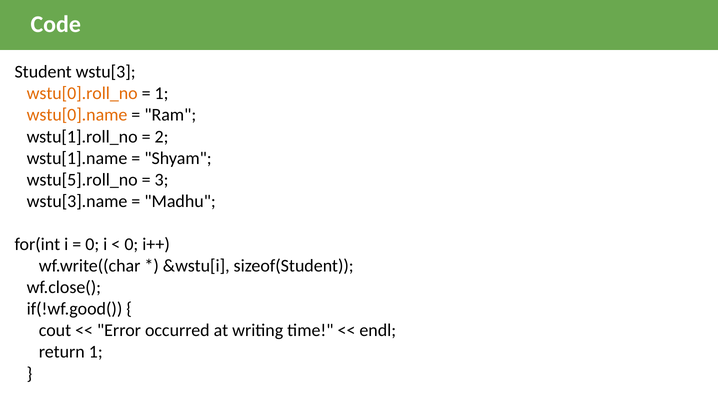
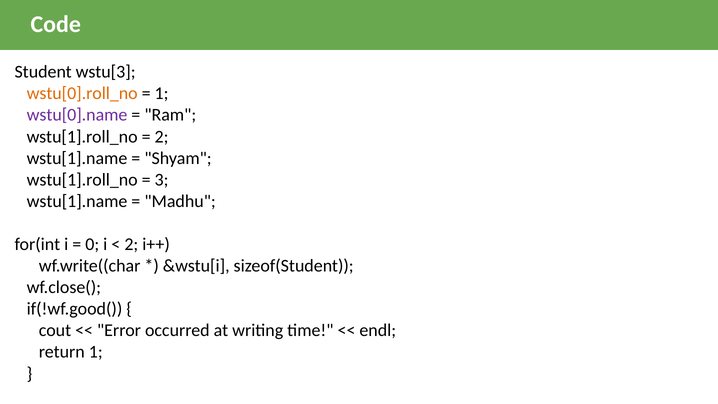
wstu[0].name colour: orange -> purple (77, 115)
wstu[5].roll_no: wstu[5].roll_no -> wstu[1].roll_no (82, 180)
wstu[3].name: wstu[3].name -> wstu[1].name (77, 201)
0: 0 -> 2 (131, 244)
